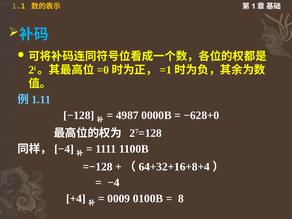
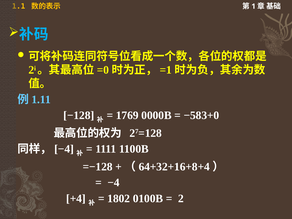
4987: 4987 -> 1769 (127, 115)
−628+0: −628+0 -> −583+0 (201, 115)
0009: 0009 -> 1802 (119, 198)
8: 8 -> 2 (181, 198)
